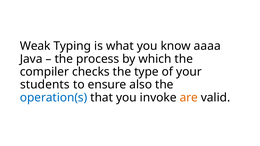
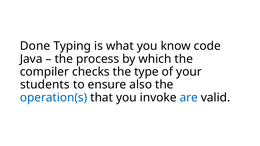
Weak: Weak -> Done (35, 46)
aaaa: aaaa -> code (207, 46)
are colour: orange -> blue (189, 98)
